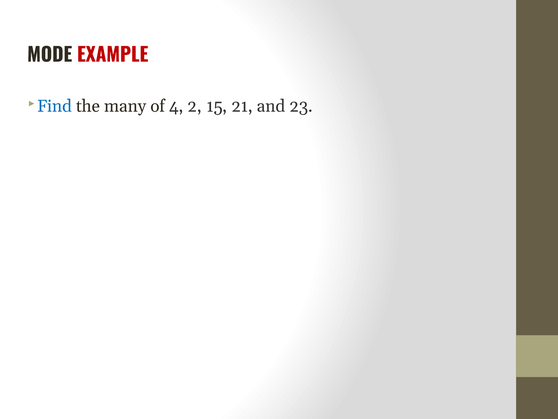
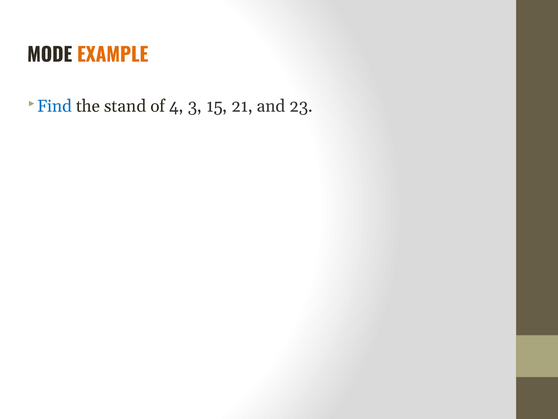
EXAMPLE colour: red -> orange (113, 55)
many: many -> stand (125, 106)
2: 2 -> 3 (195, 106)
